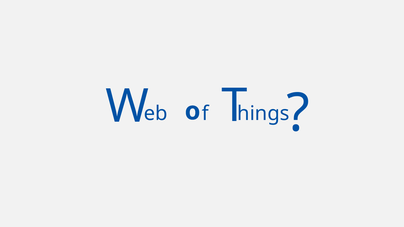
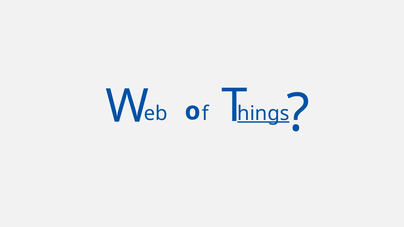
hings underline: none -> present (263, 113)
